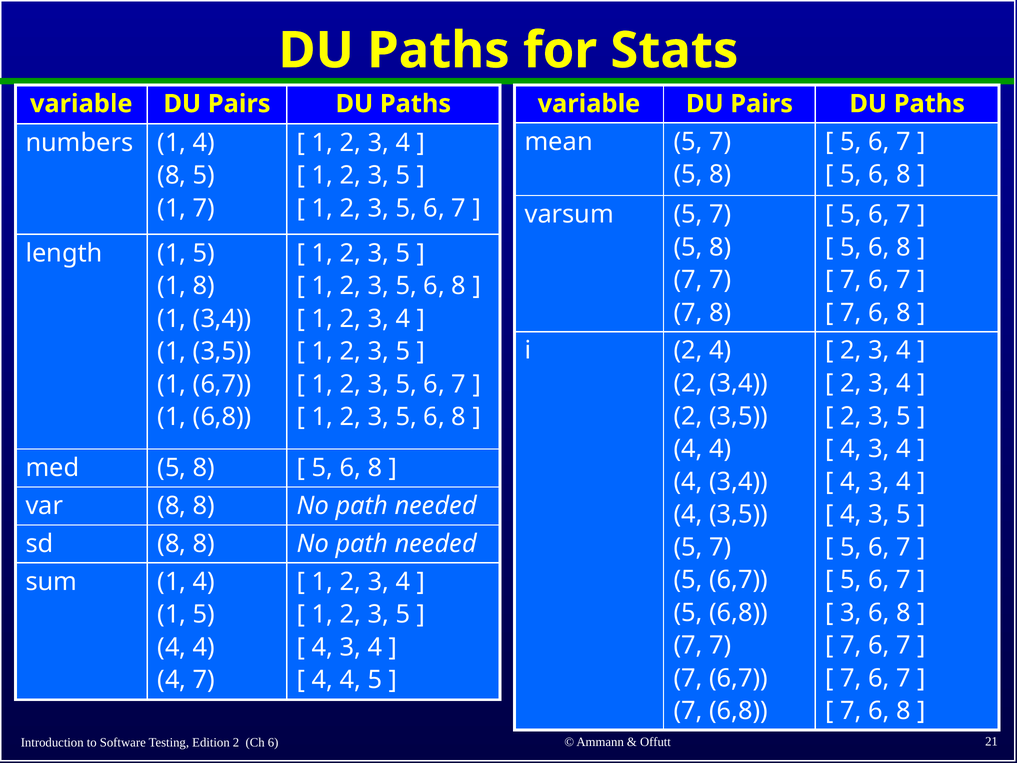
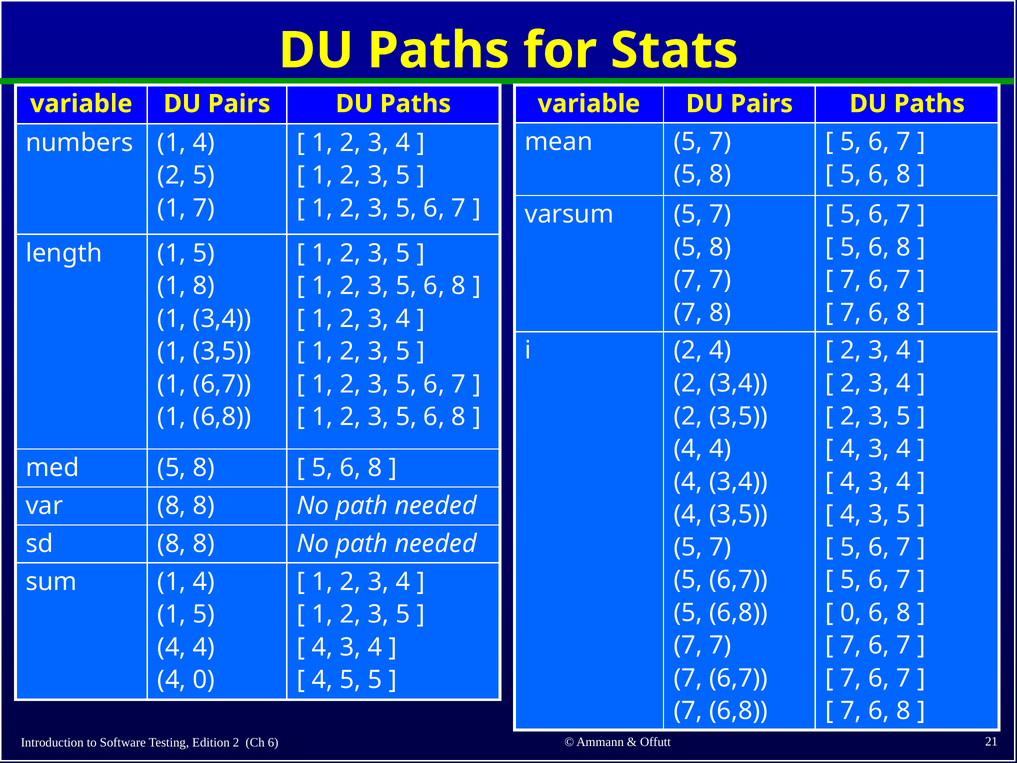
8: 8 -> 2 (172, 175)
3: 3 -> 0 (851, 613)
4 7: 7 -> 0 (204, 680)
4: 4 -> 5 (350, 680)
